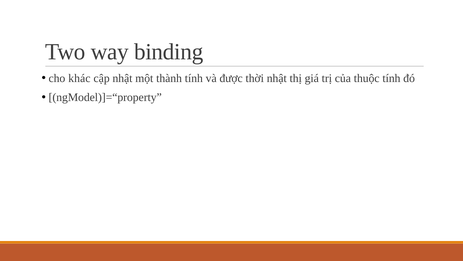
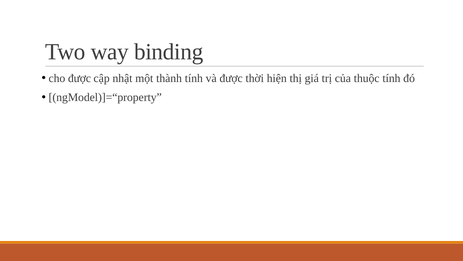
cho khác: khác -> được (79, 78)
thời nhật: nhật -> hiện (277, 78)
